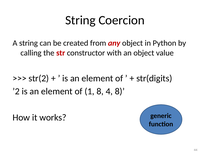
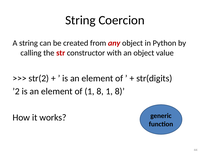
8 4: 4 -> 1 (109, 92)
